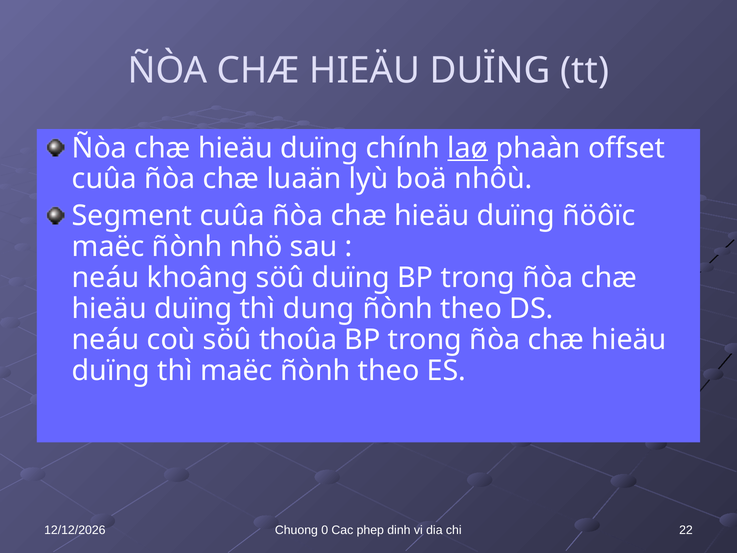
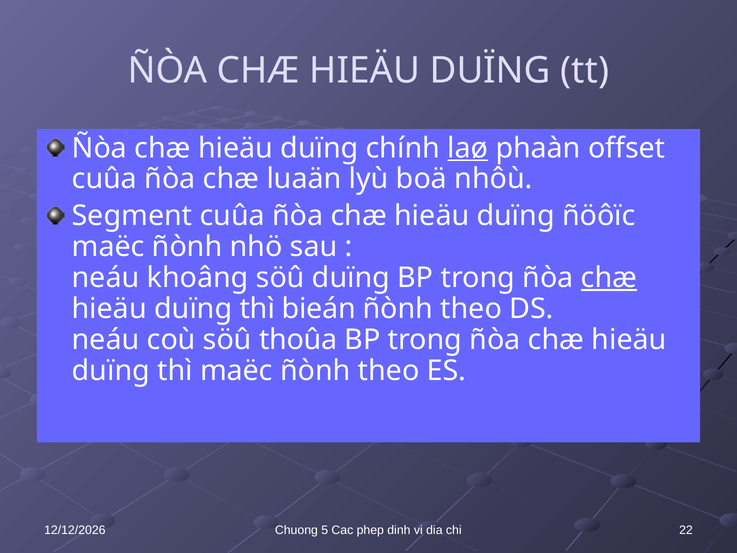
chæ underline: none -> present (609, 278)
dung: dung -> bieán (319, 309)
0: 0 -> 5 (325, 530)
